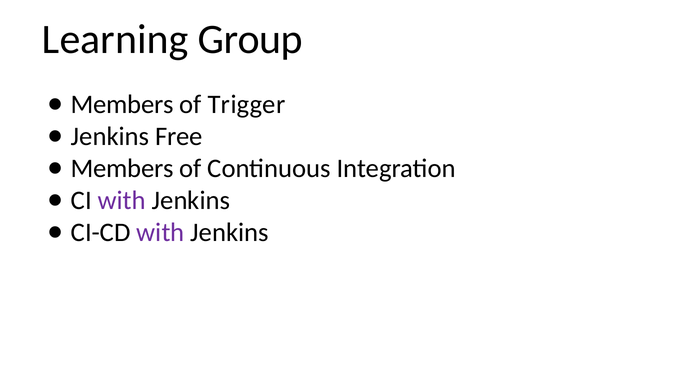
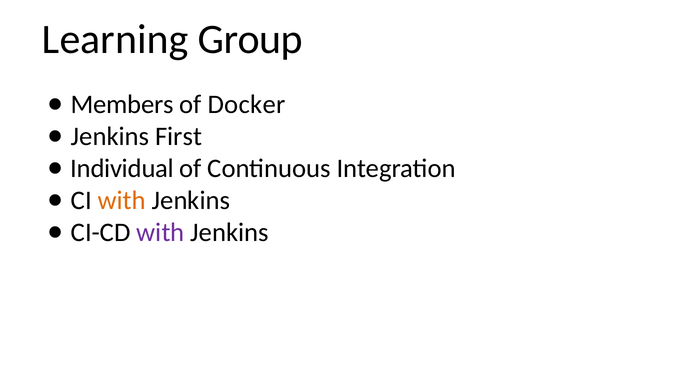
Trigger: Trigger -> Docker (246, 104)
Free: Free -> First (179, 136)
Members: Members -> Individual (122, 168)
with colour: purple -> orange (122, 200)
